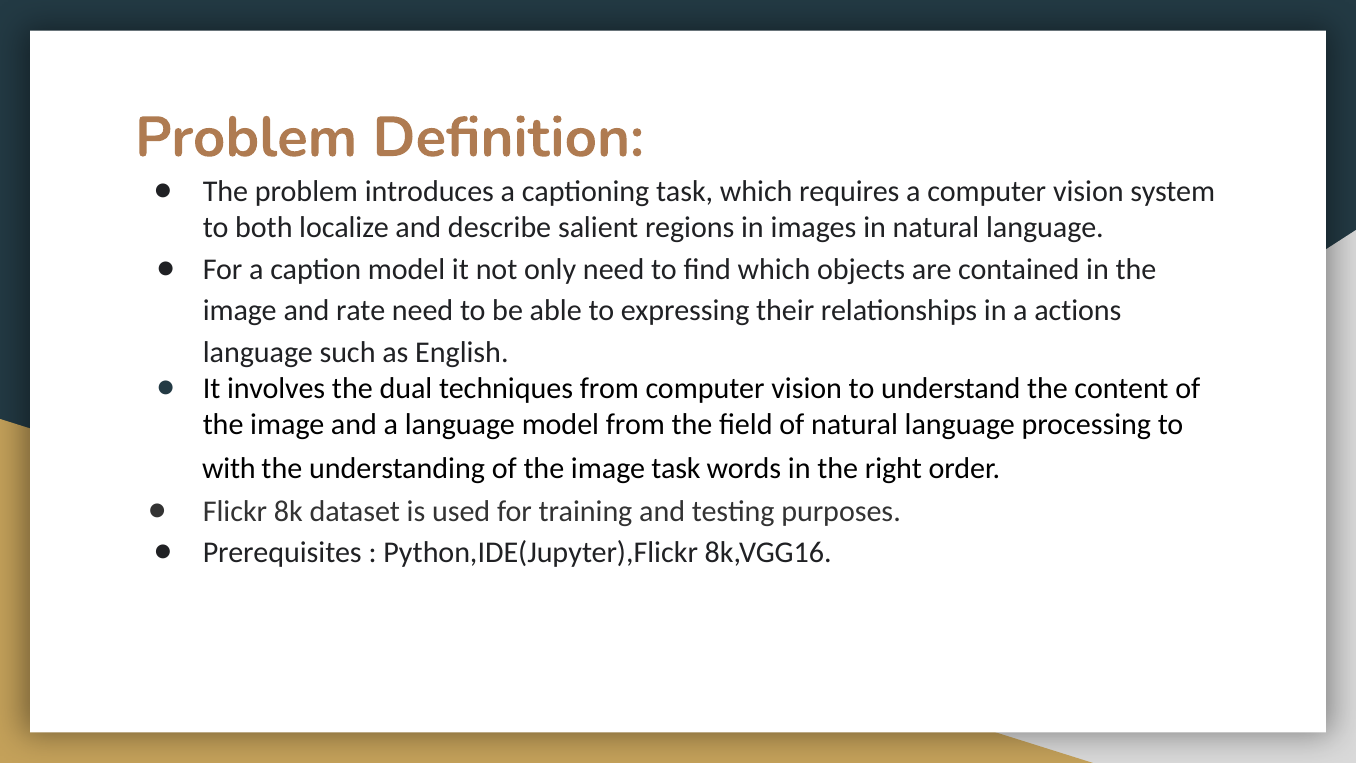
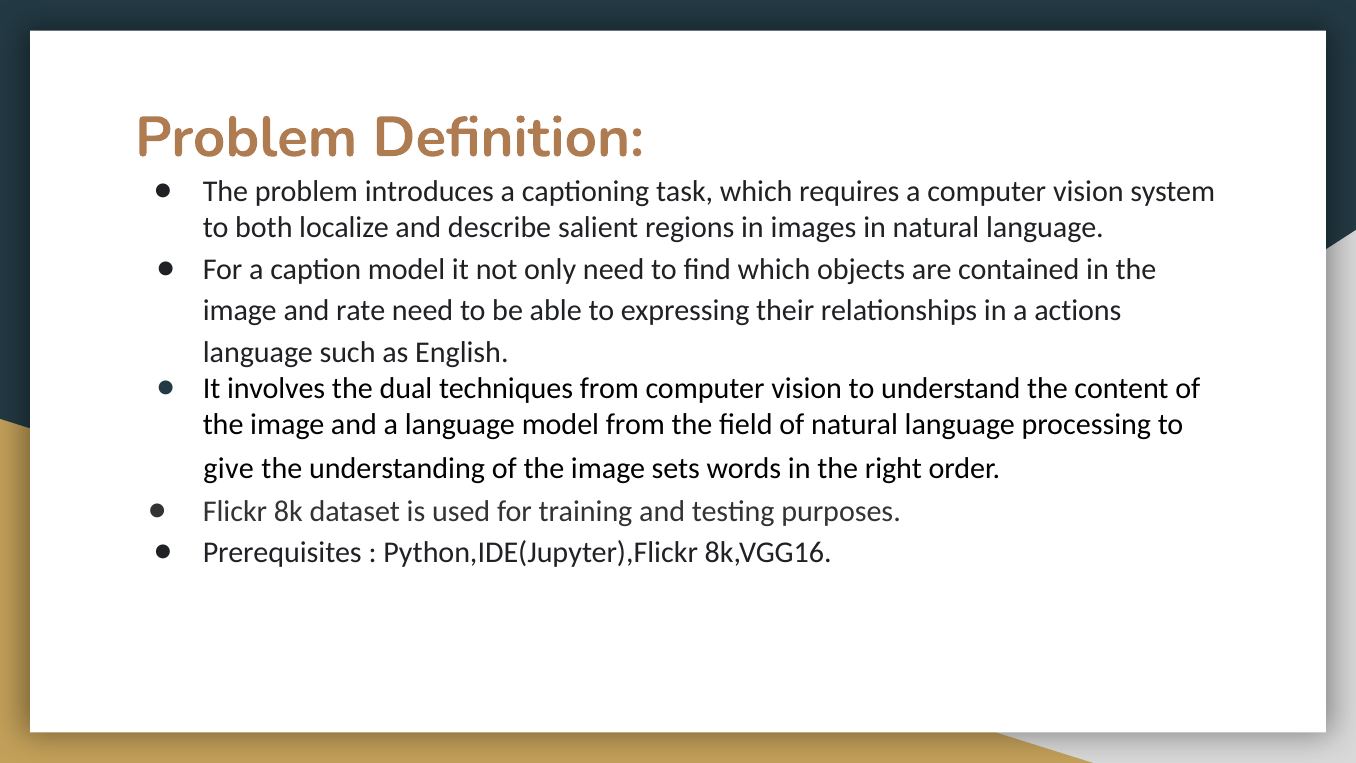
with: with -> give (229, 468)
image task: task -> sets (676, 468)
